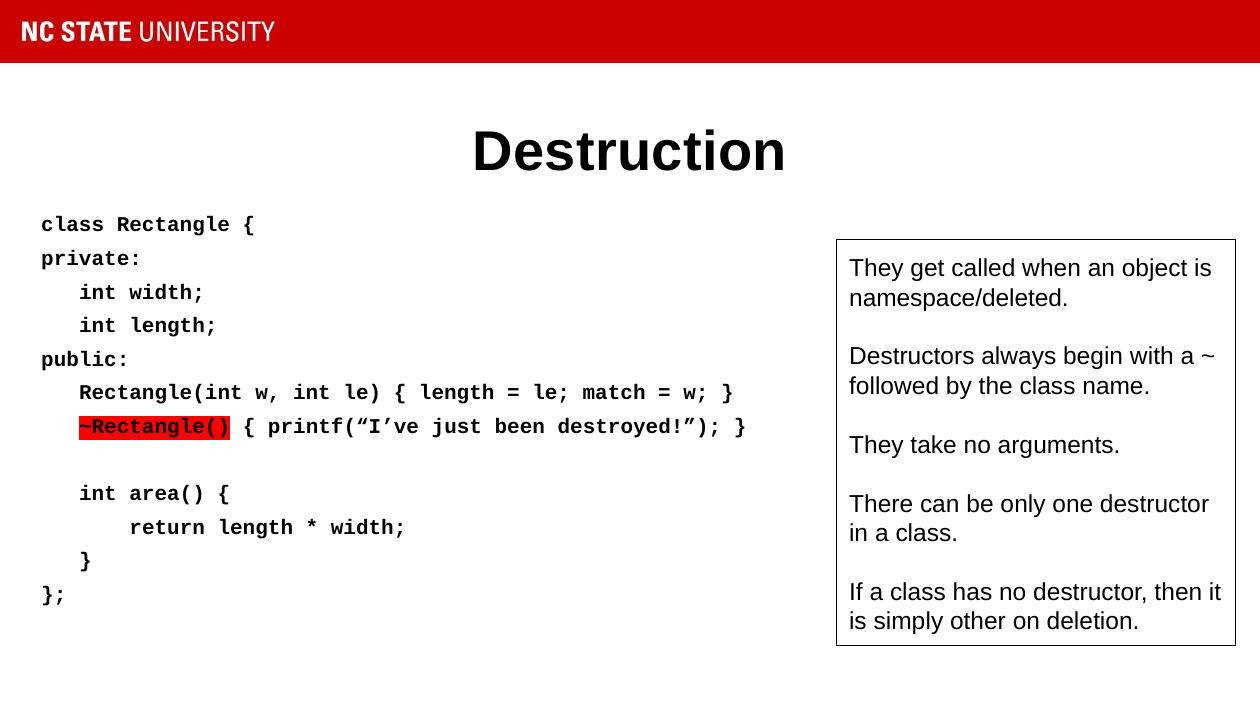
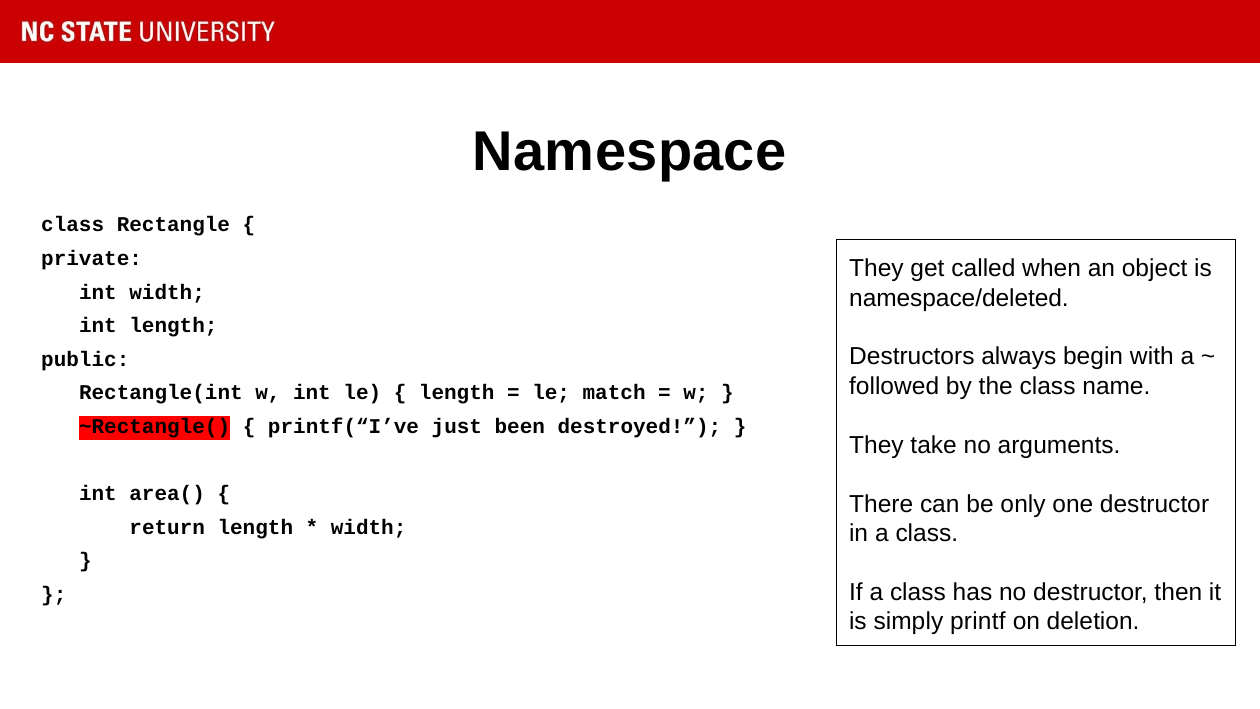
Destruction: Destruction -> Namespace (630, 152)
other: other -> printf (978, 621)
